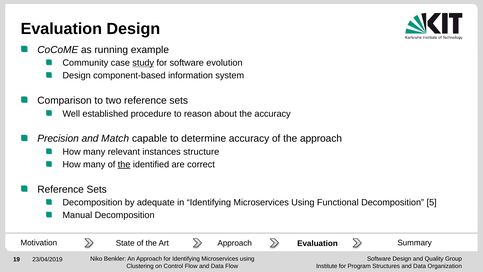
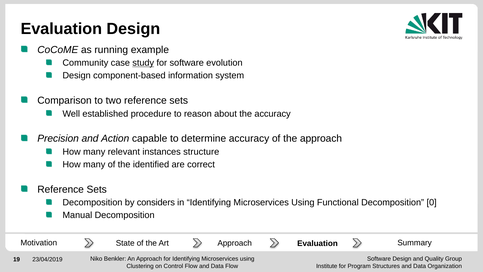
Match: Match -> Action (115, 138)
the underline: present -> none (124, 164)
adequate: adequate -> considers (156, 202)
5: 5 -> 0 (432, 202)
